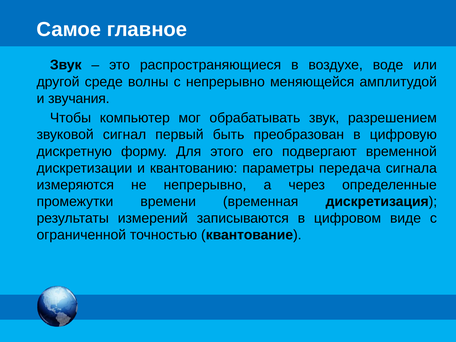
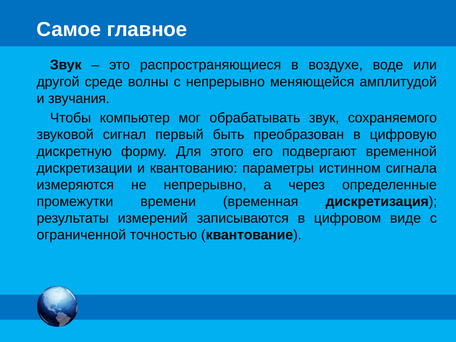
разрешением: разрешением -> сохраняемого (392, 118)
передача: передача -> истинном (350, 168)
